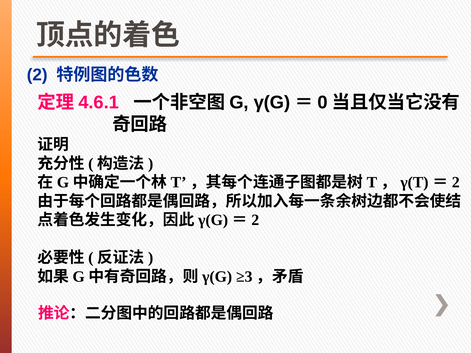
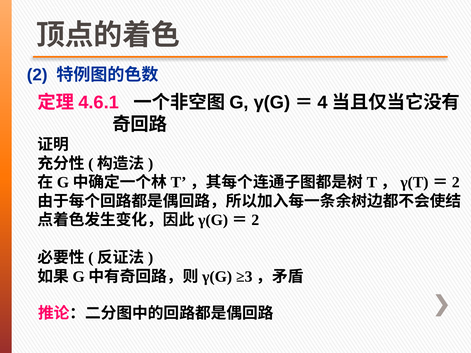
0: 0 -> 4 (322, 103)
